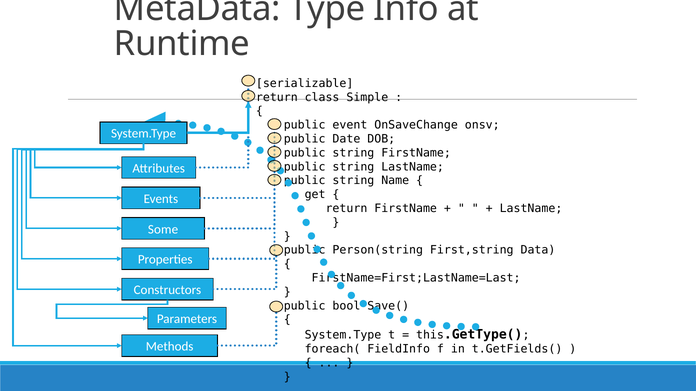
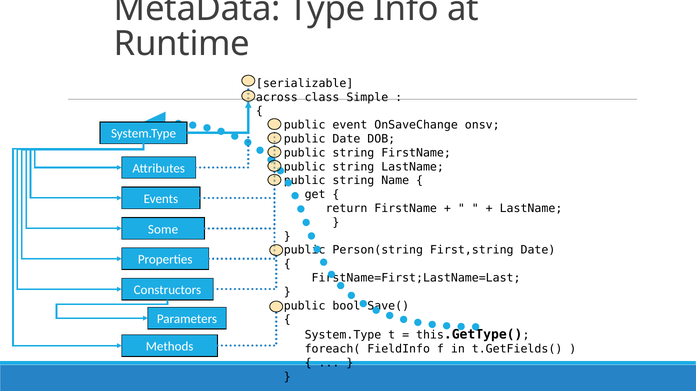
return: return -> across (277, 97)
Data: Data -> Date (538, 250)
